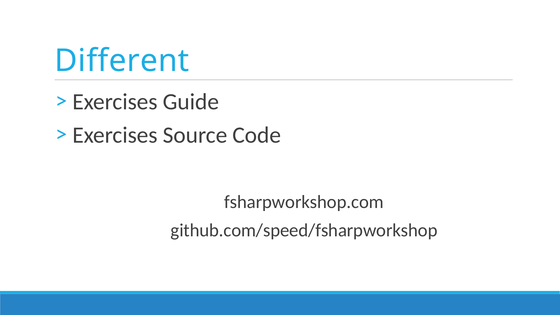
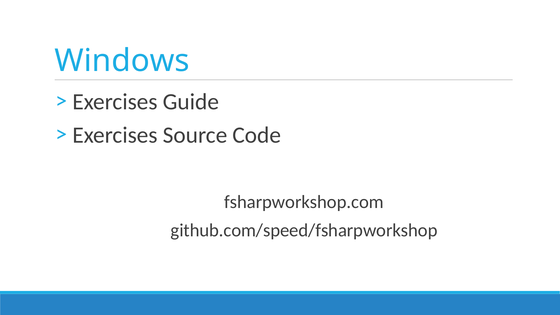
Different: Different -> Windows (122, 61)
